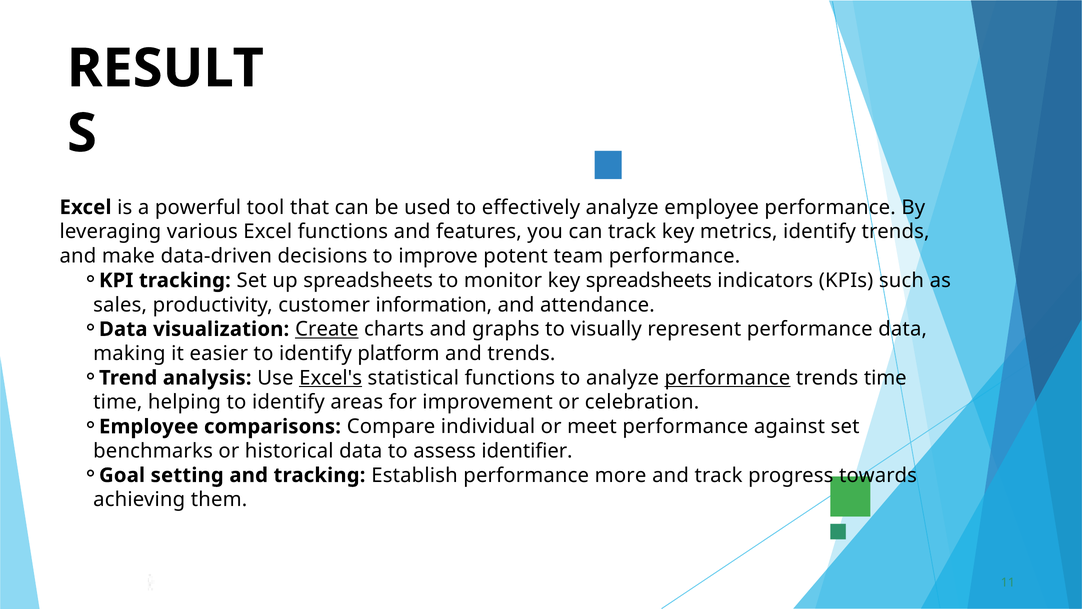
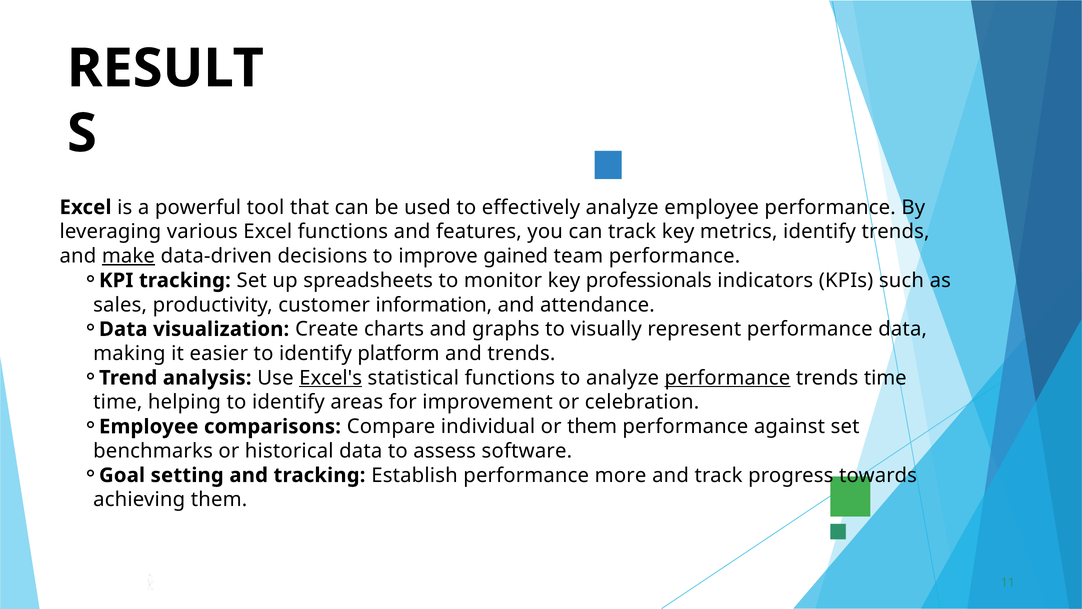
make underline: none -> present (128, 256)
potent: potent -> gained (516, 256)
key spreadsheets: spreadsheets -> professionals (649, 280)
Create underline: present -> none (327, 329)
or meet: meet -> them (592, 426)
identifier: identifier -> software (527, 451)
